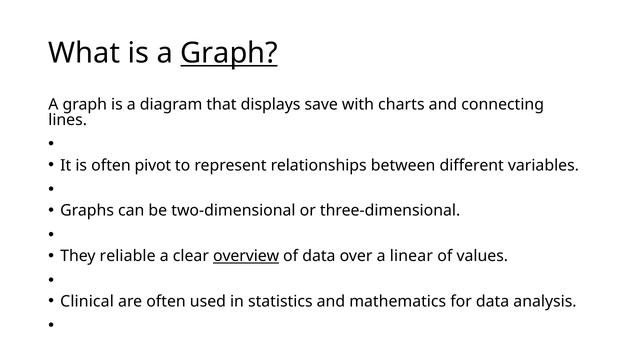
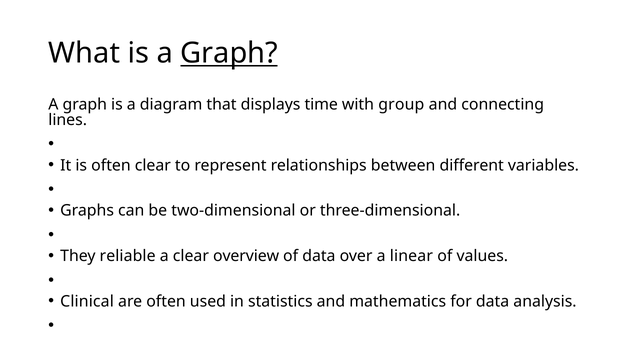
save: save -> time (321, 104)
charts: charts -> group (401, 104)
often pivot: pivot -> clear (153, 165)
overview underline: present -> none (246, 256)
